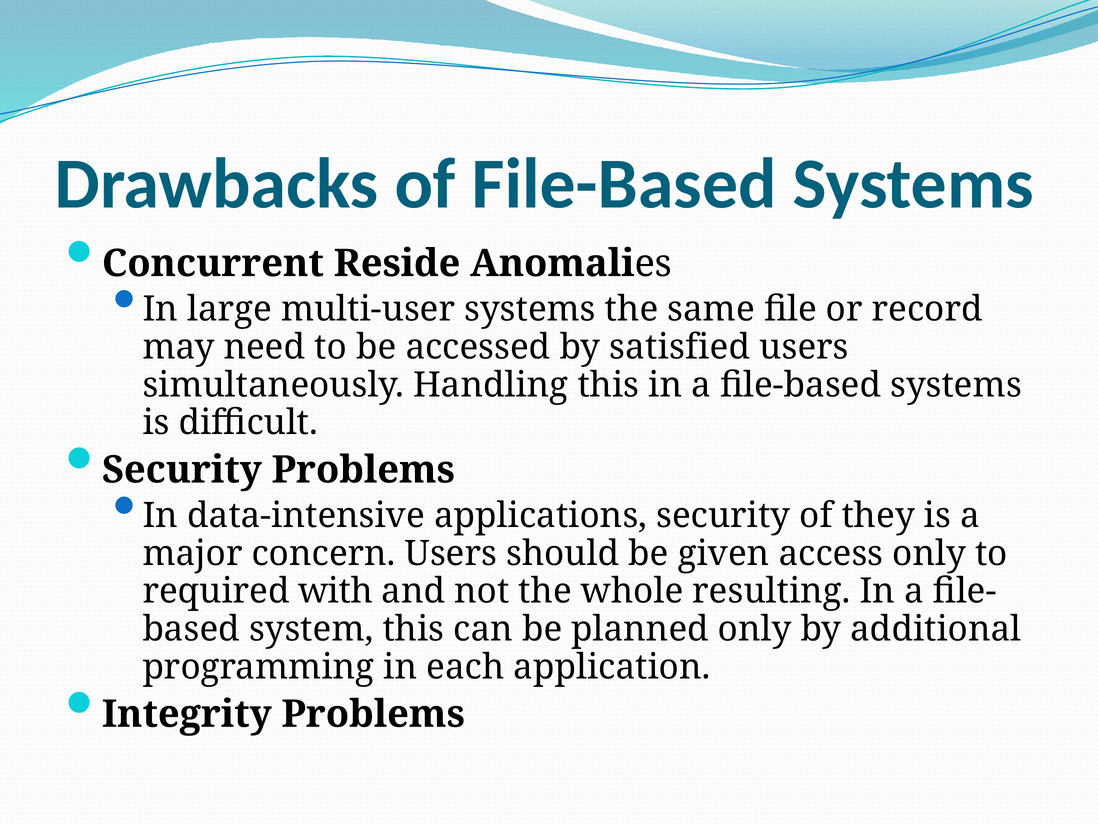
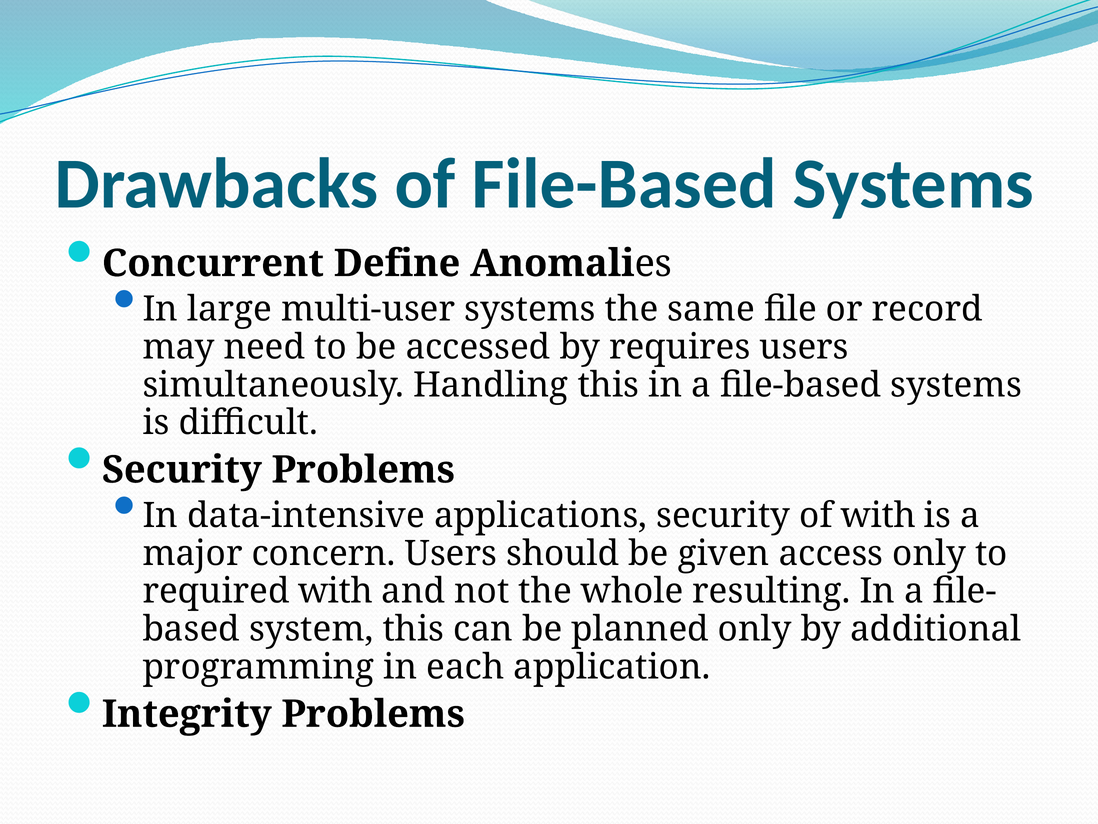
Reside: Reside -> Define (397, 263)
satisfied: satisfied -> requires (680, 347)
of they: they -> with (878, 515)
